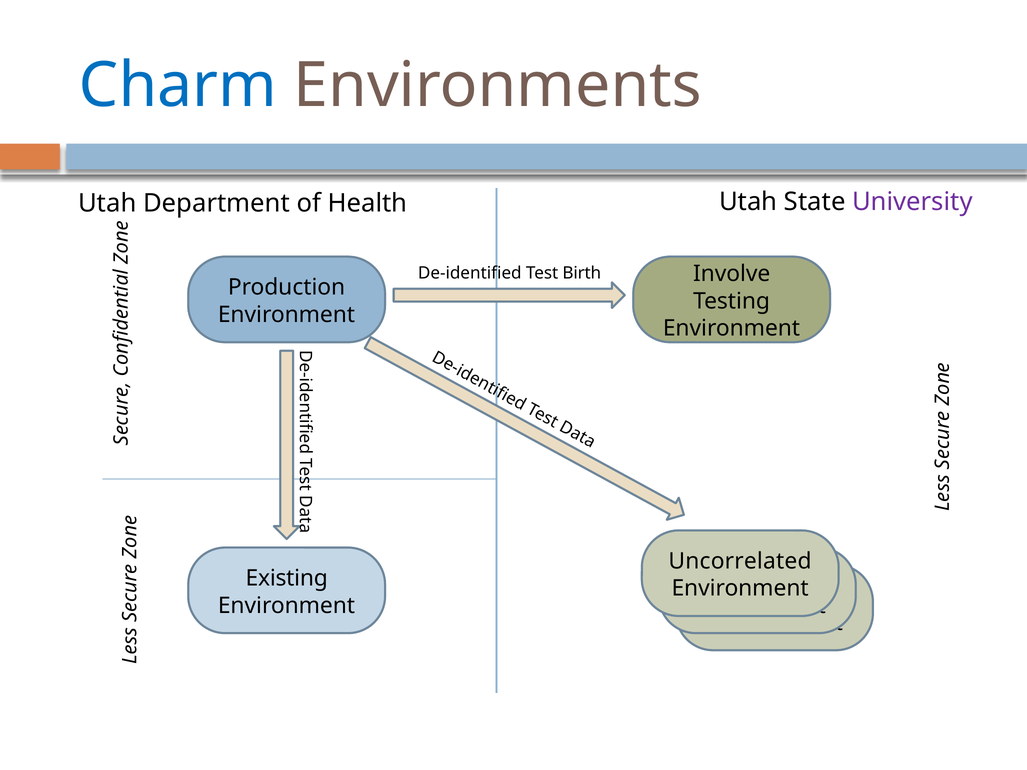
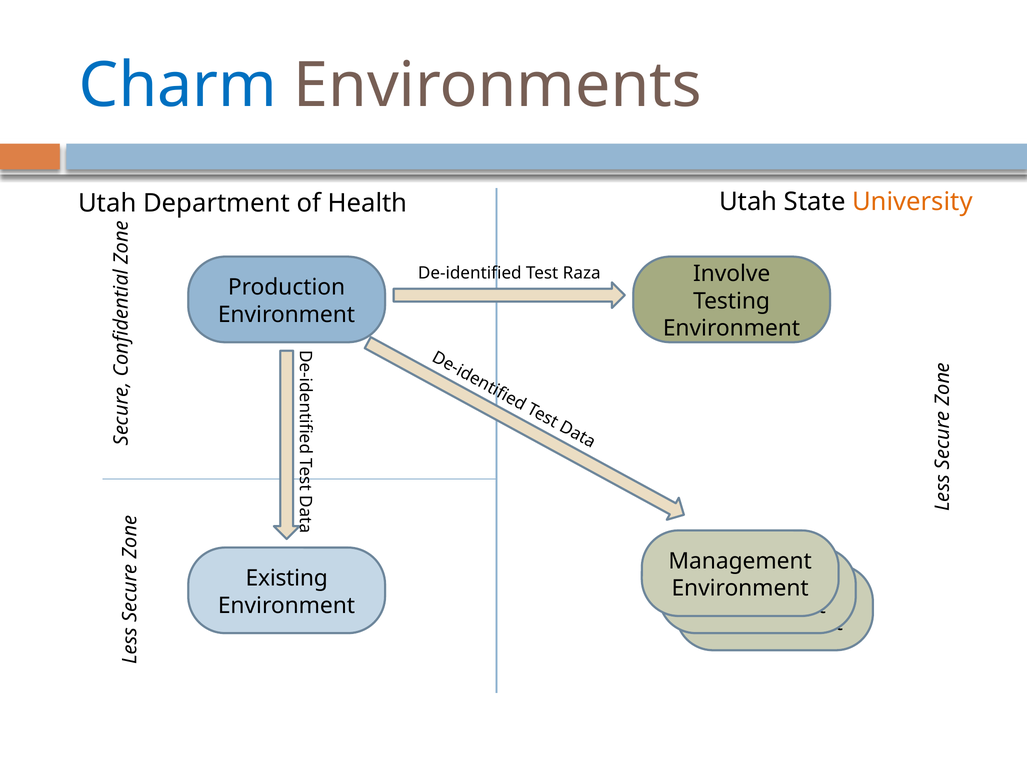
University colour: purple -> orange (912, 202)
Birth: Birth -> Raza (582, 273)
Uncorrelated: Uncorrelated -> Management (740, 561)
